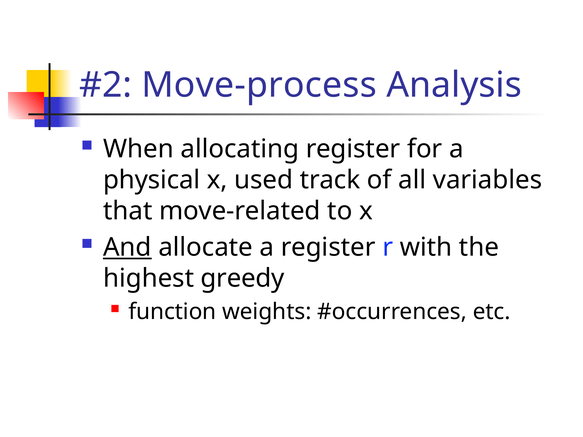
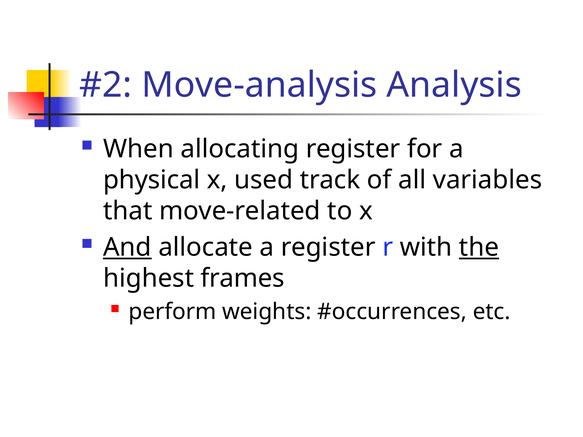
Move-process: Move-process -> Move-analysis (259, 85)
the underline: none -> present (479, 247)
greedy: greedy -> frames (242, 279)
function: function -> perform (172, 312)
